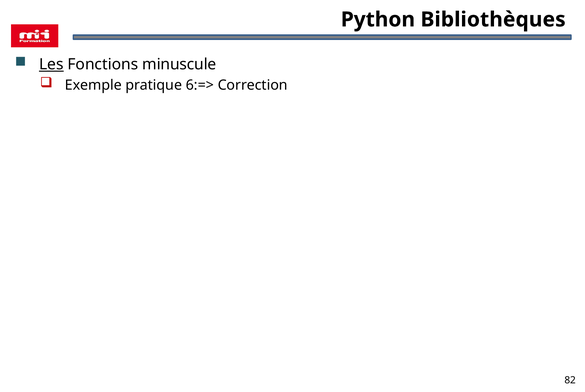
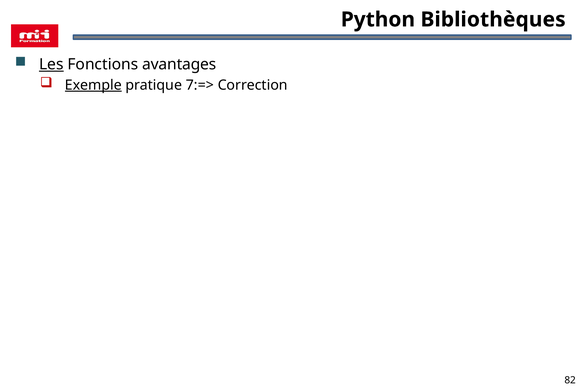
minuscule: minuscule -> avantages (179, 64)
Exemple underline: none -> present (93, 85)
6:=>: 6:=> -> 7:=> (200, 85)
